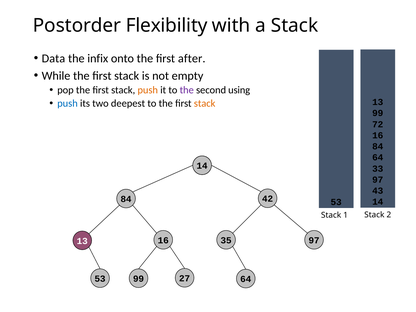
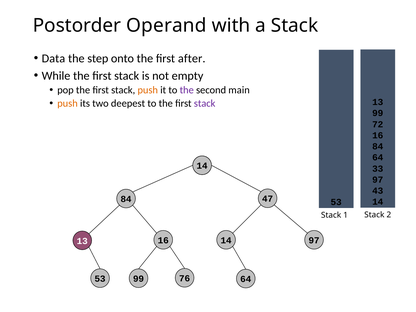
Flexibility: Flexibility -> Operand (166, 26)
infix: infix -> step (98, 58)
using: using -> main (239, 90)
push colour: blue -> orange (68, 104)
stack colour: orange -> purple (205, 104)
42: 42 -> 47 (268, 199)
16 35: 35 -> 14 (226, 240)
27: 27 -> 76 (185, 278)
